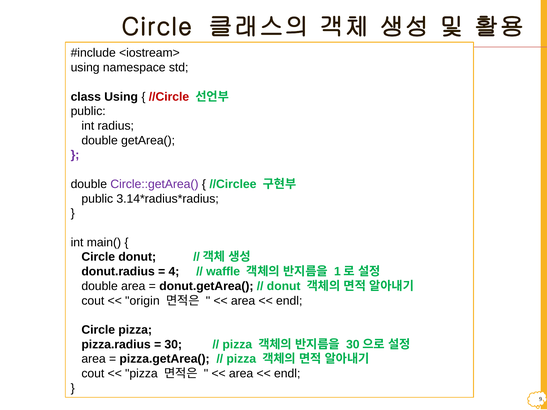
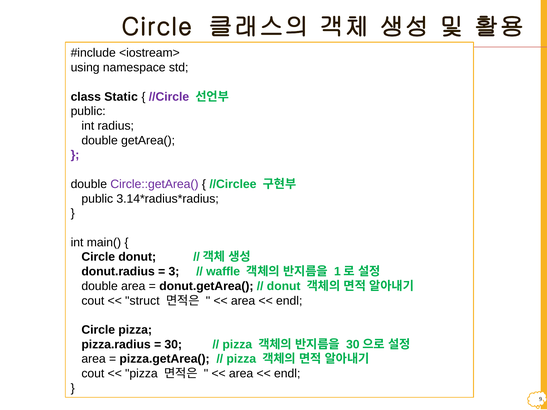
class Using: Using -> Static (121, 97)
//Circle colour: red -> purple (169, 97)
4: 4 -> 3 (174, 272)
origin: origin -> struct (142, 301)
